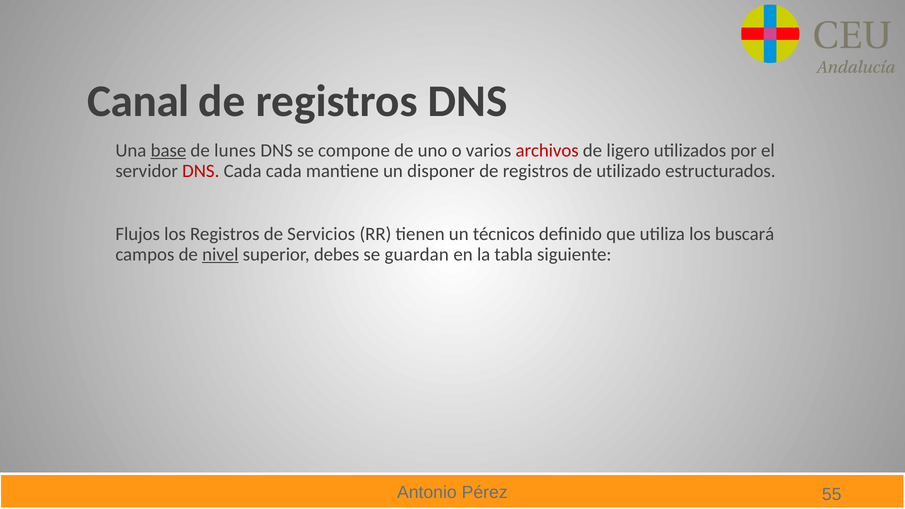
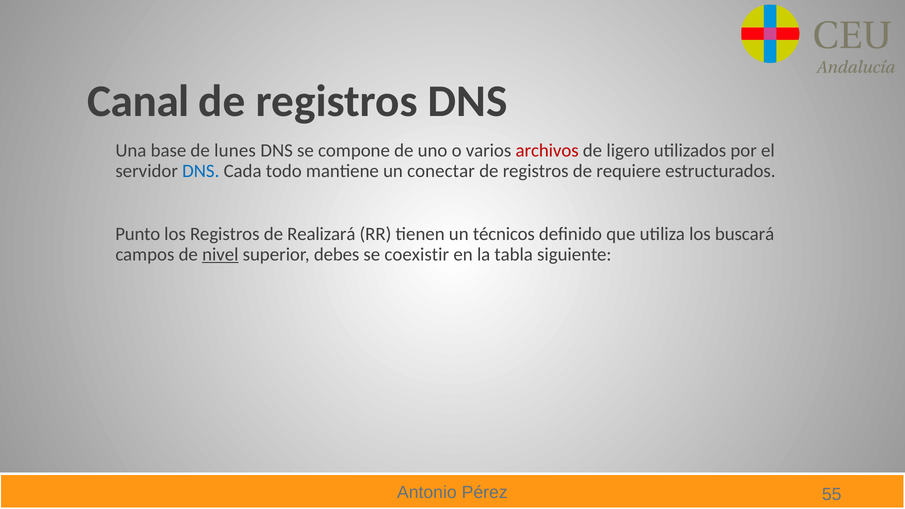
base underline: present -> none (168, 150)
DNS colour: red -> blue (201, 171)
Cada cada: cada -> todo (284, 171)
disponer: disponer -> conectar (441, 171)
utilizado: utilizado -> requiere (629, 171)
Flujos: Flujos -> Punto (138, 234)
Servicios: Servicios -> Realizará (321, 234)
guardan: guardan -> coexistir (417, 255)
